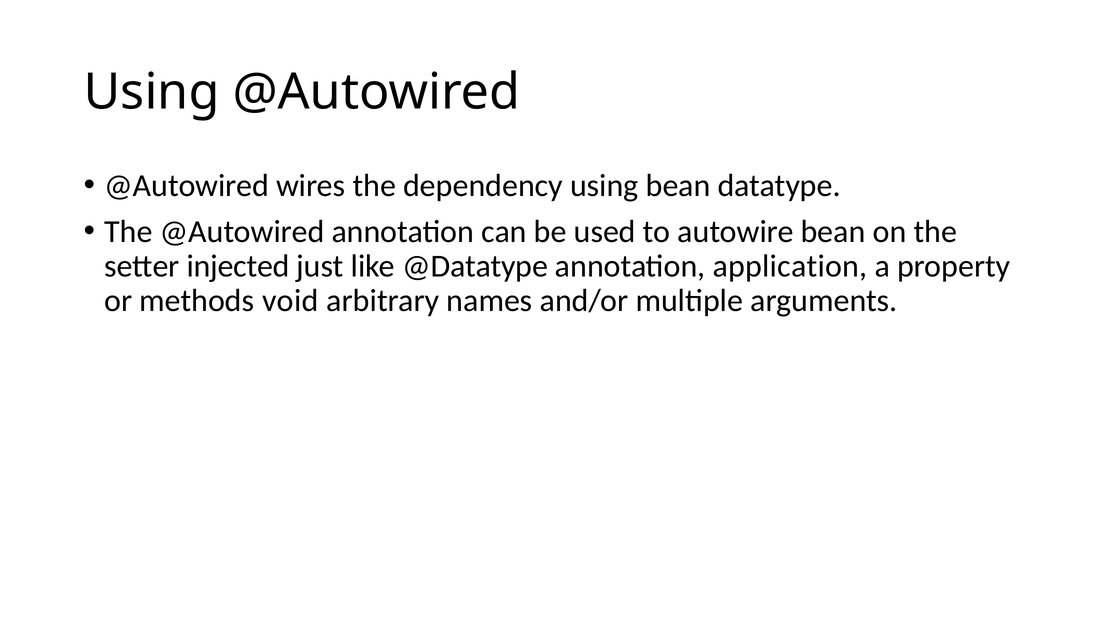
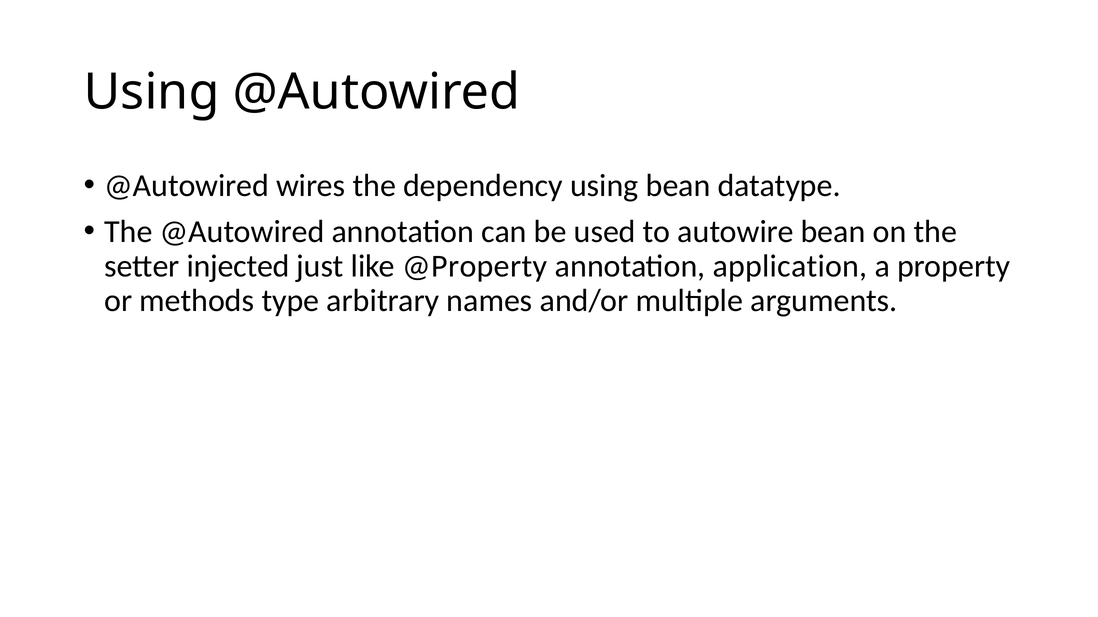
@Datatype: @Datatype -> @Property (475, 266)
void: void -> type (290, 301)
